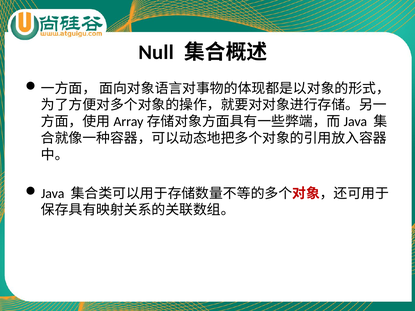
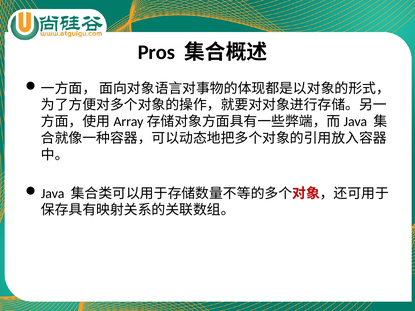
Null: Null -> Pros (156, 52)
